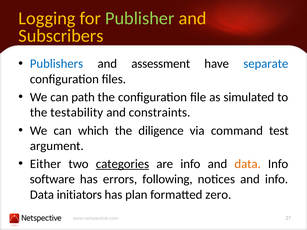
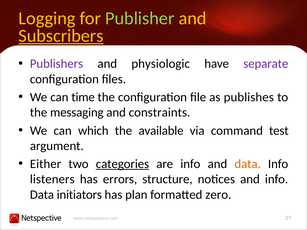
Subscribers underline: none -> present (61, 36)
Publishers colour: blue -> purple (57, 64)
assessment: assessment -> physiologic (161, 64)
separate colour: blue -> purple (266, 64)
path: path -> time (83, 97)
simulated: simulated -> publishes (249, 97)
testability: testability -> messaging (77, 113)
diligence: diligence -> available (161, 131)
software: software -> listeners (52, 179)
following: following -> structure (167, 179)
